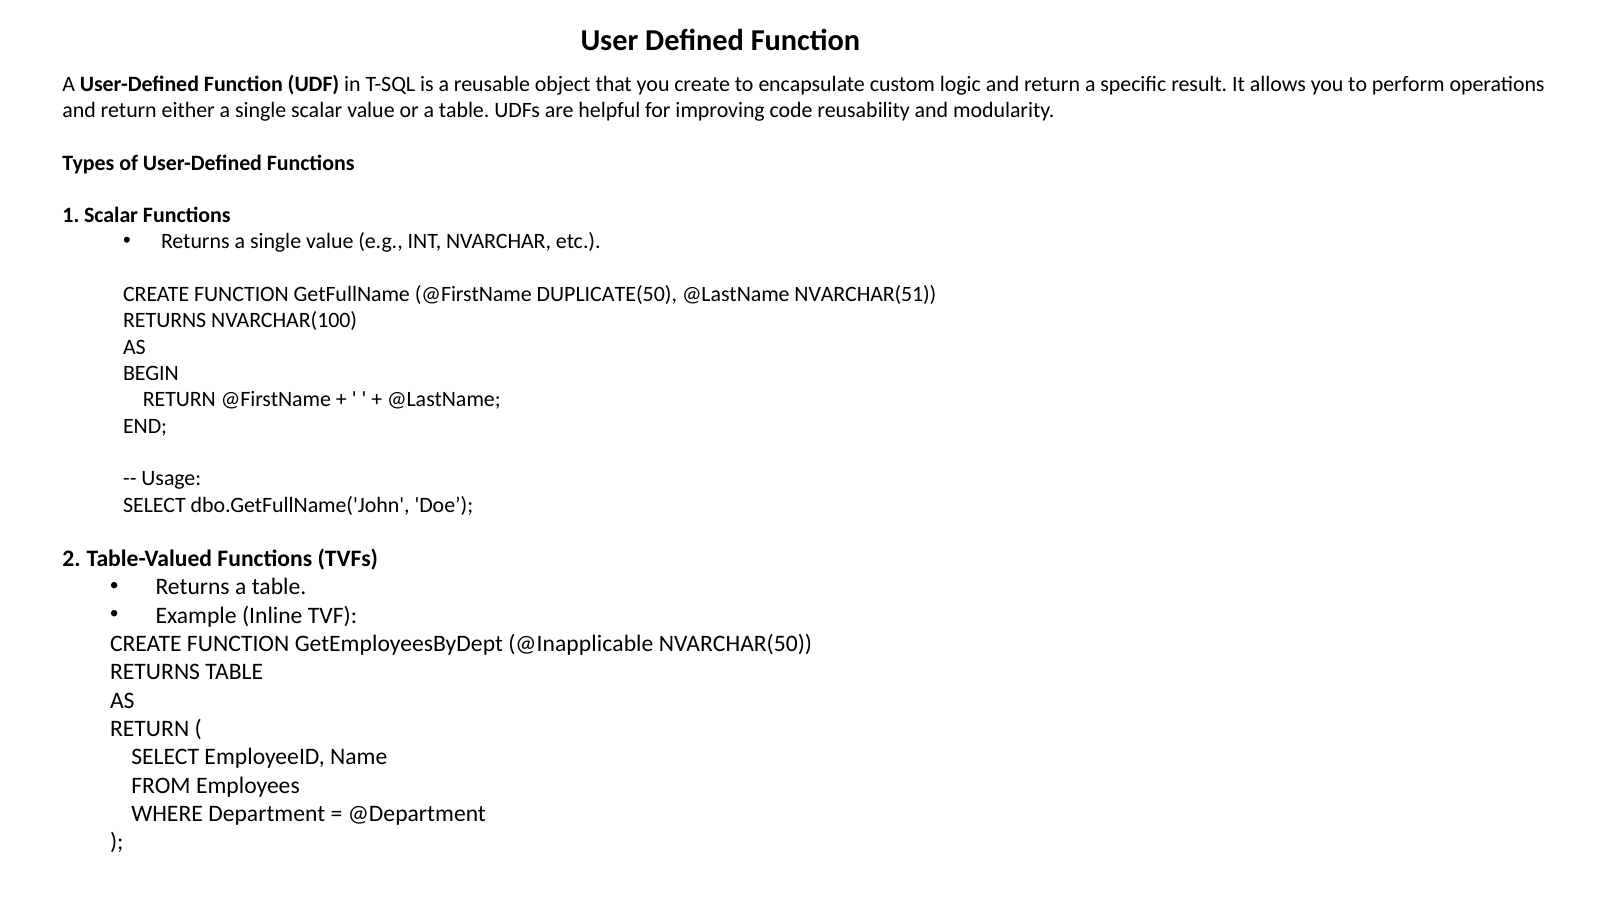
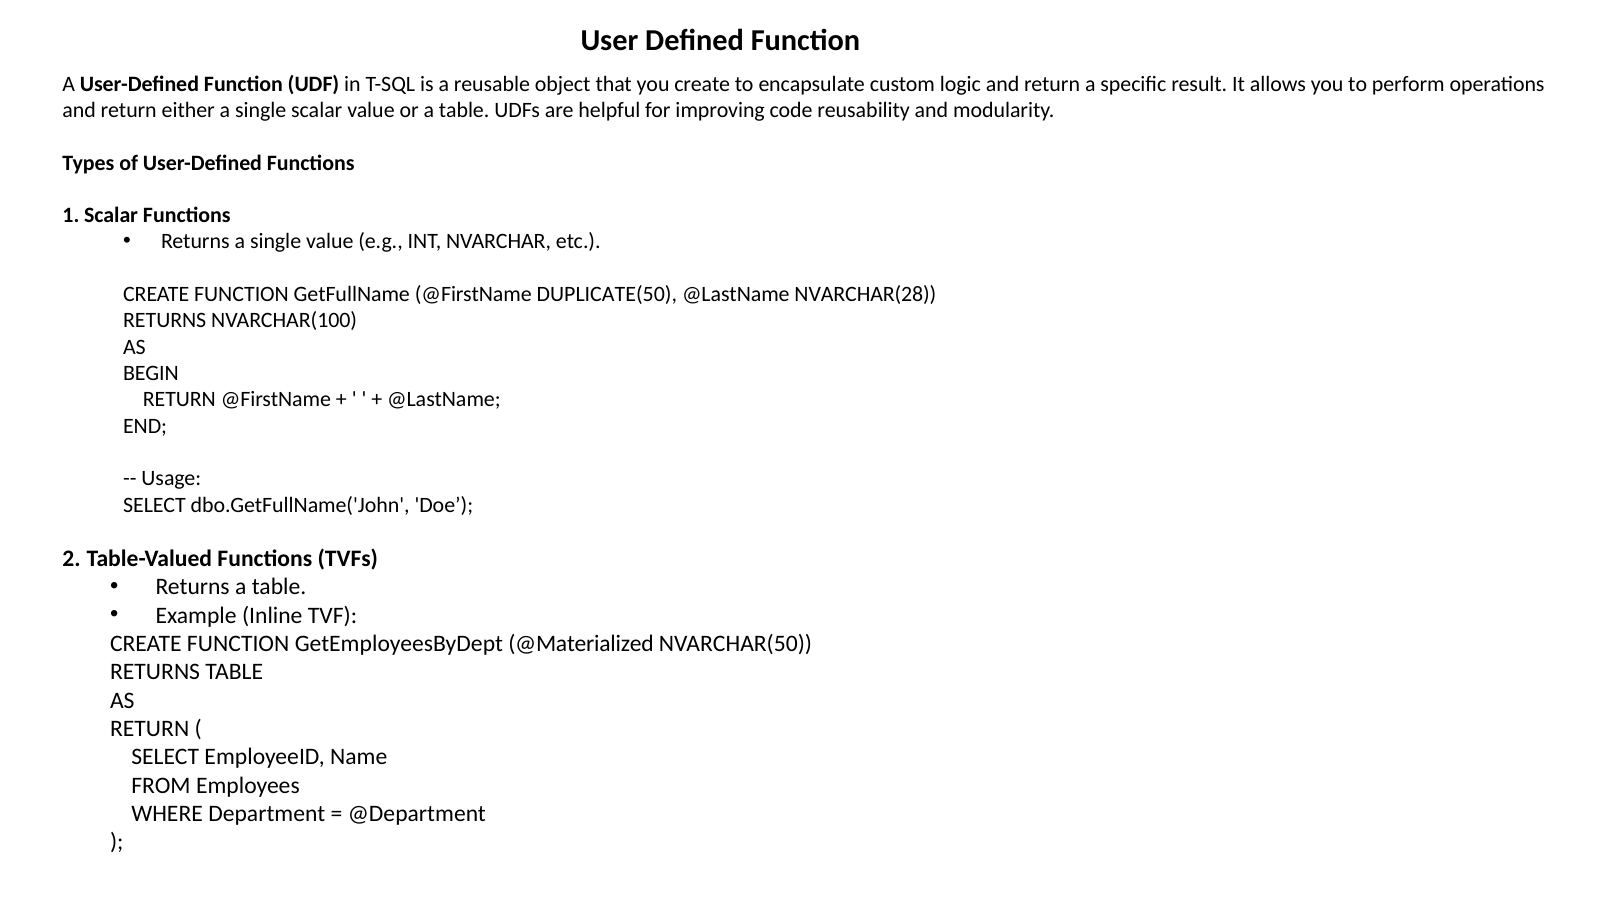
NVARCHAR(51: NVARCHAR(51 -> NVARCHAR(28 (865, 294)
@Inapplicable: @Inapplicable -> @Materialized (581, 644)
